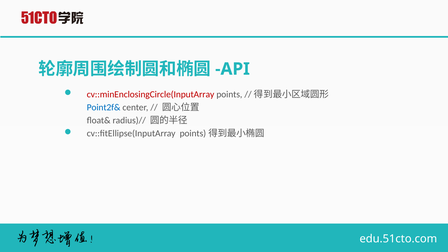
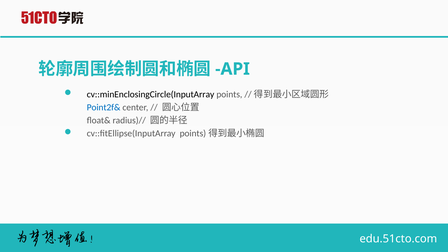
cv::minEnclosingCircle(InputArray colour: red -> black (151, 94)
